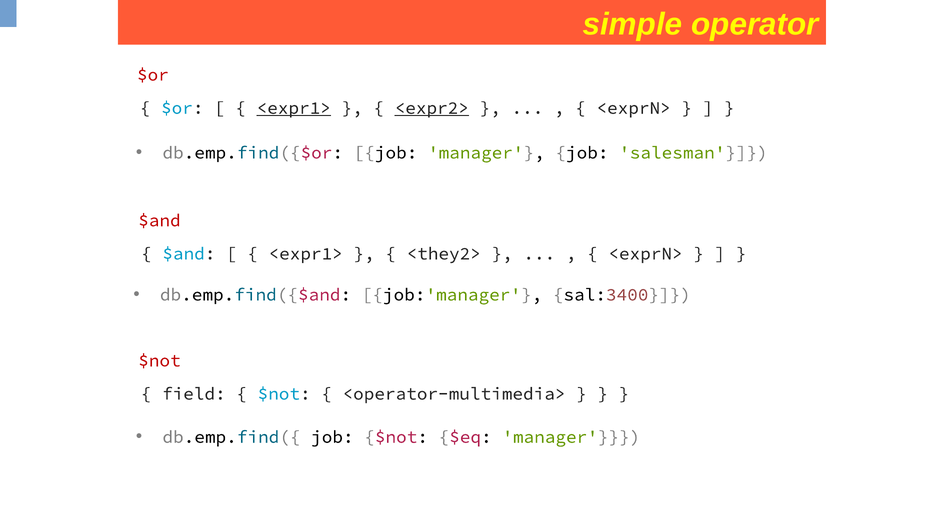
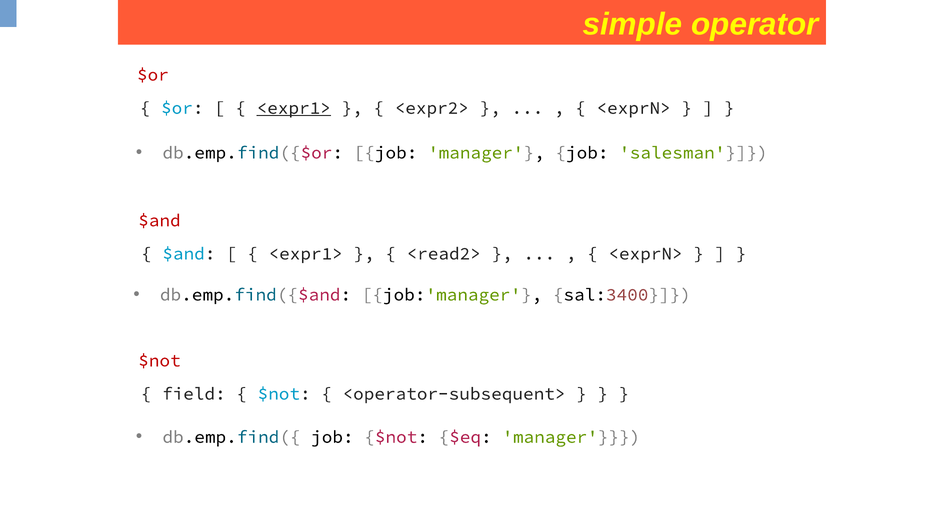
<expr2> underline: present -> none (432, 108)
<they2>: <they2> -> <read2> (444, 254)
<operator-multimedia>: <operator-multimedia> -> <operator-subsequent> (454, 394)
